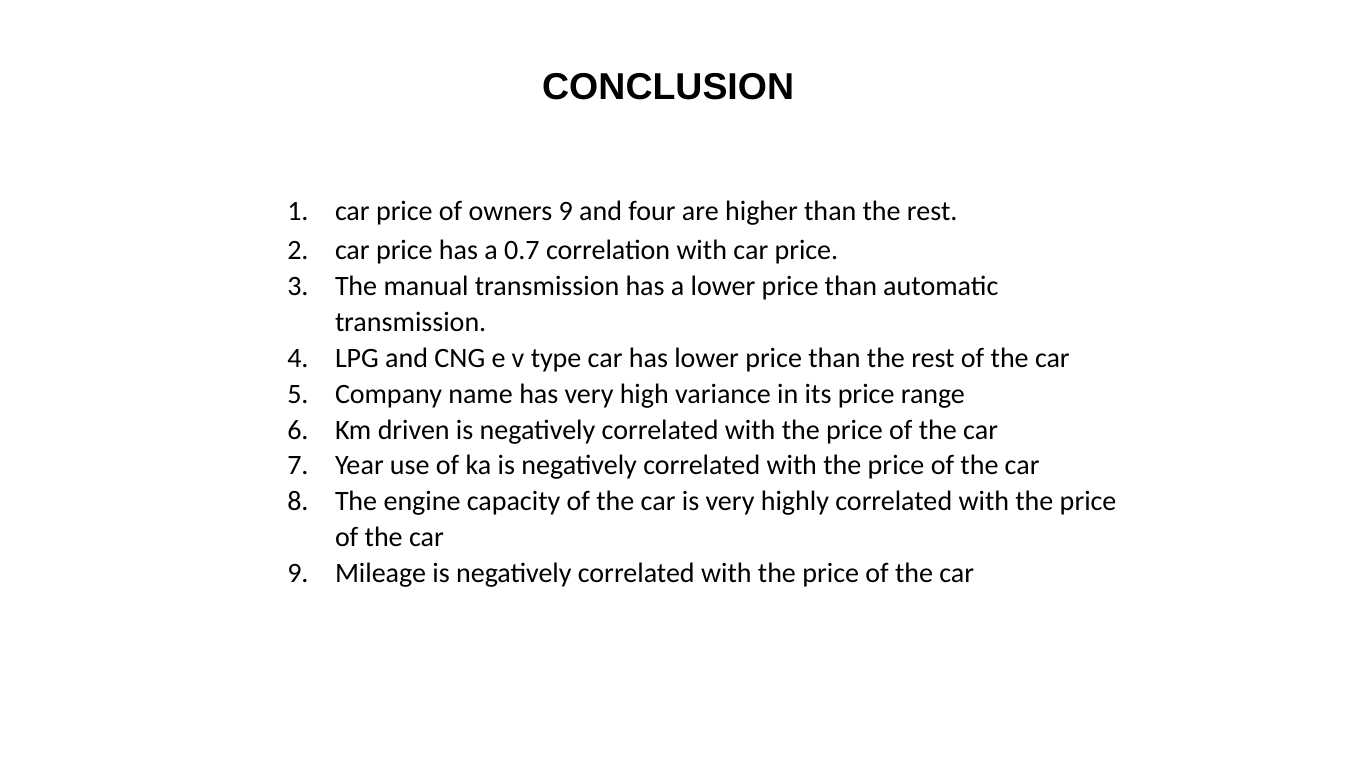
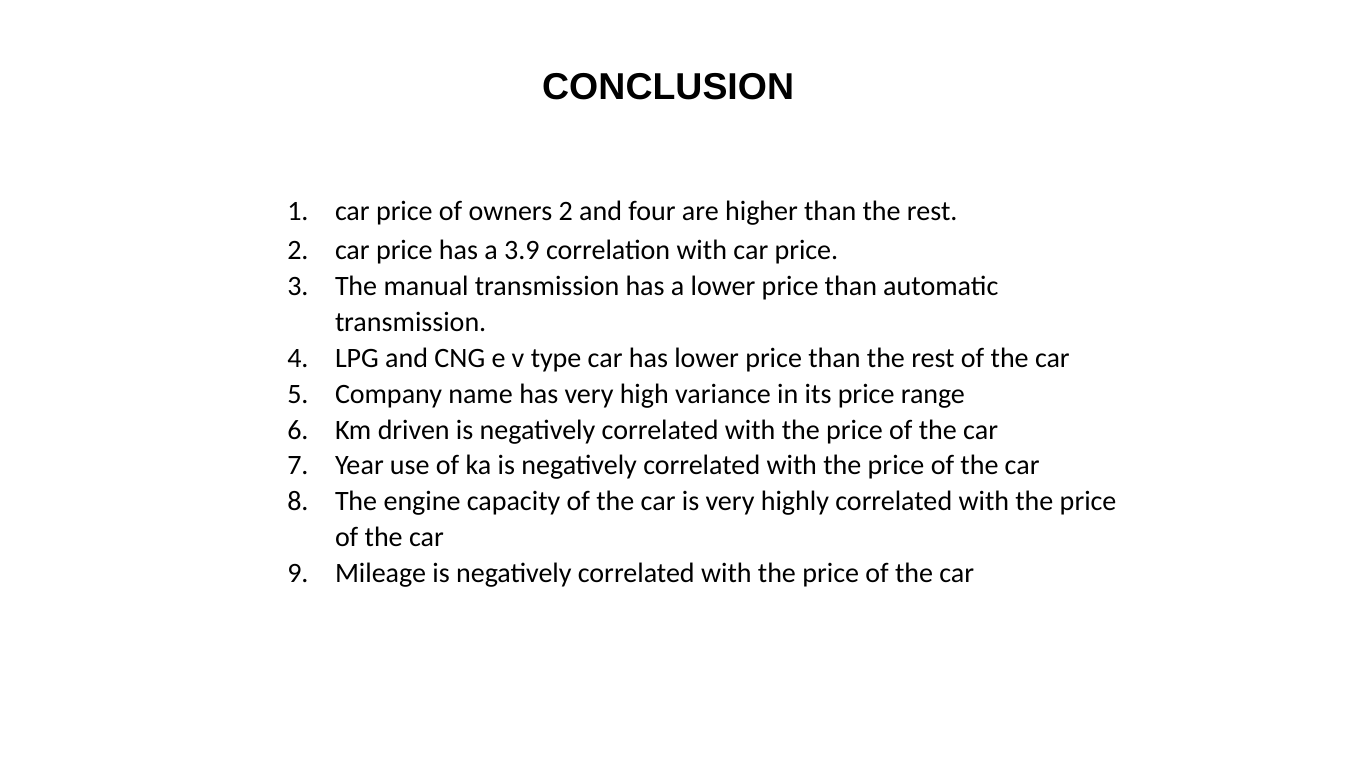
owners 9: 9 -> 2 (566, 211)
0.7: 0.7 -> 3.9 (522, 250)
